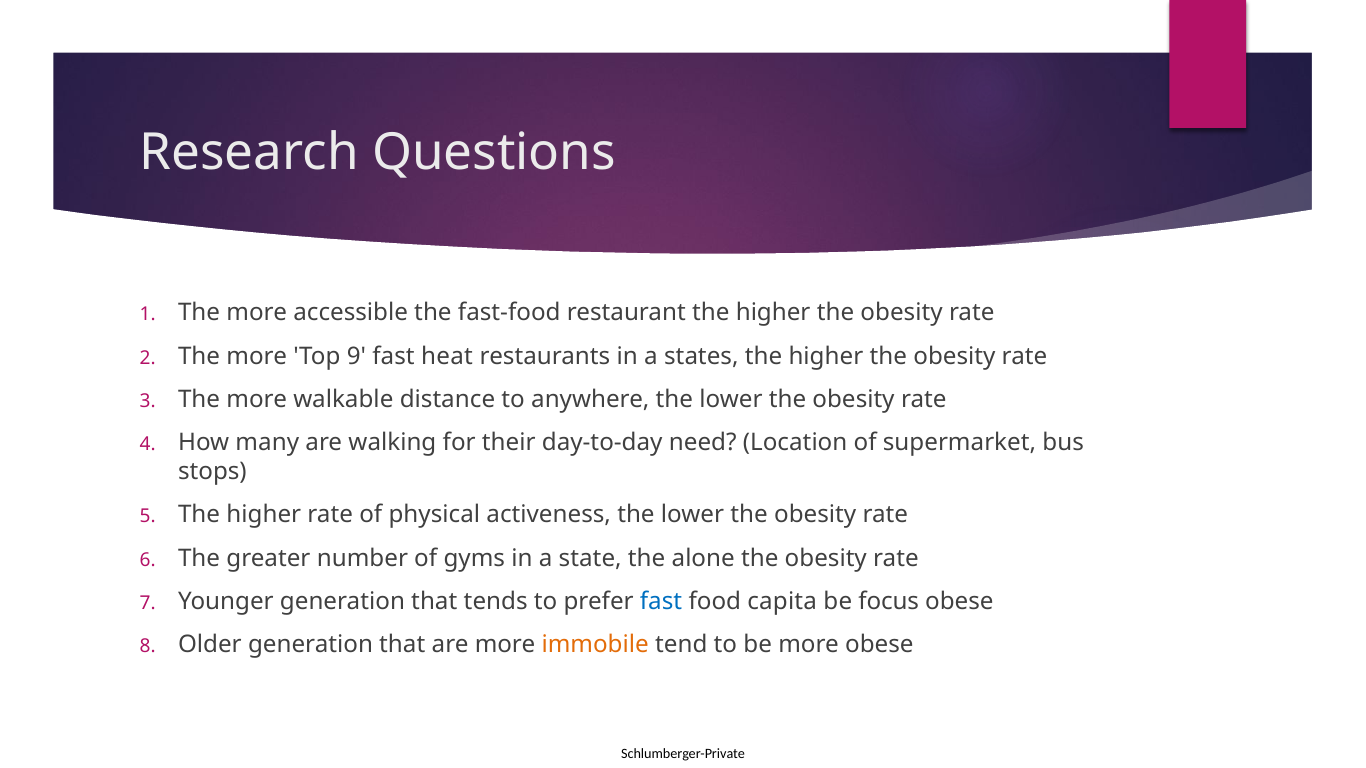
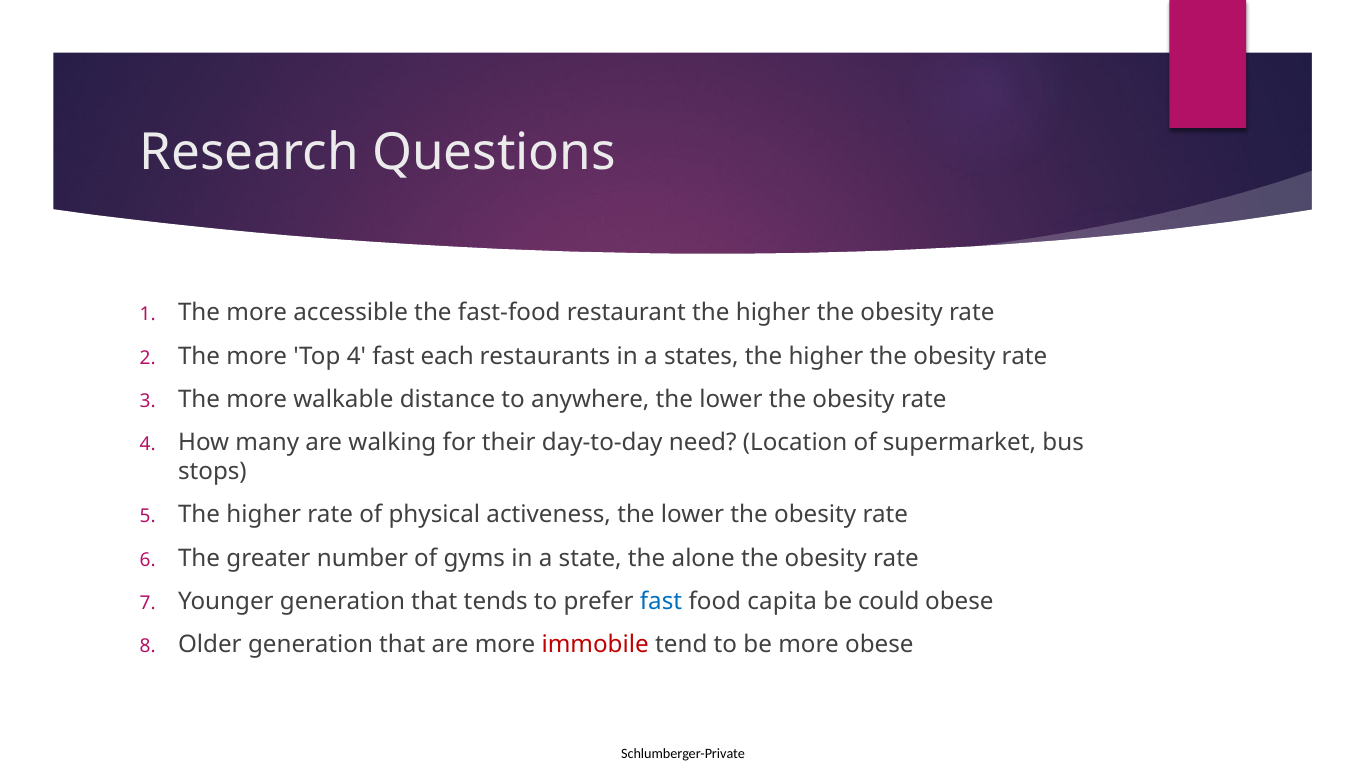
Top 9: 9 -> 4 (356, 356)
heat: heat -> each (447, 356)
focus: focus -> could (889, 602)
immobile colour: orange -> red (595, 645)
